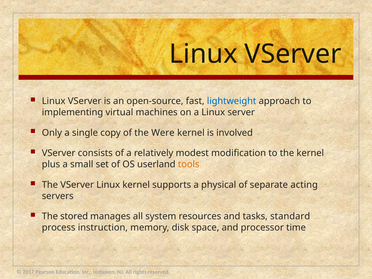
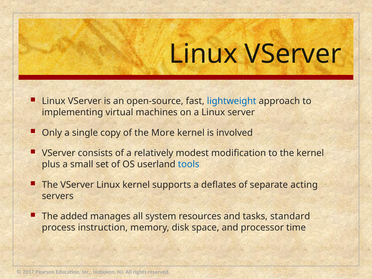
Were: Were -> More (163, 133)
tools colour: orange -> blue (189, 164)
physical: physical -> deflates (219, 185)
stored: stored -> added (74, 216)
